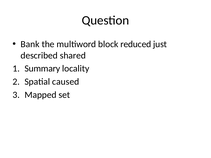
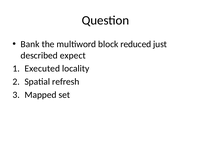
shared: shared -> expect (73, 56)
Summary: Summary -> Executed (42, 69)
caused: caused -> refresh (66, 82)
